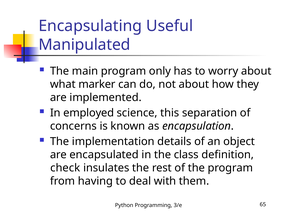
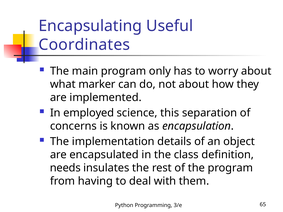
Manipulated: Manipulated -> Coordinates (84, 45)
check: check -> needs (65, 168)
